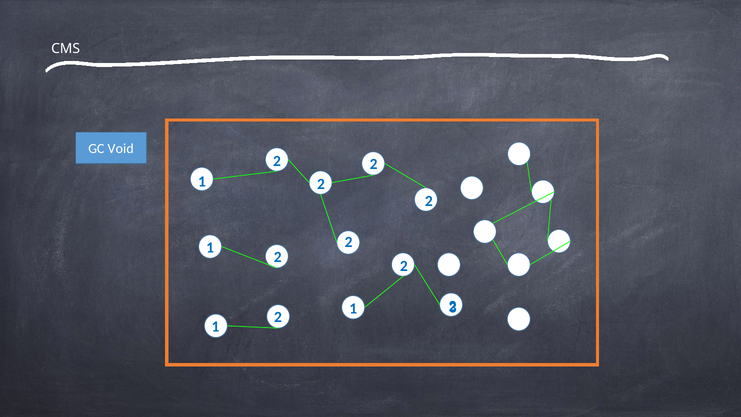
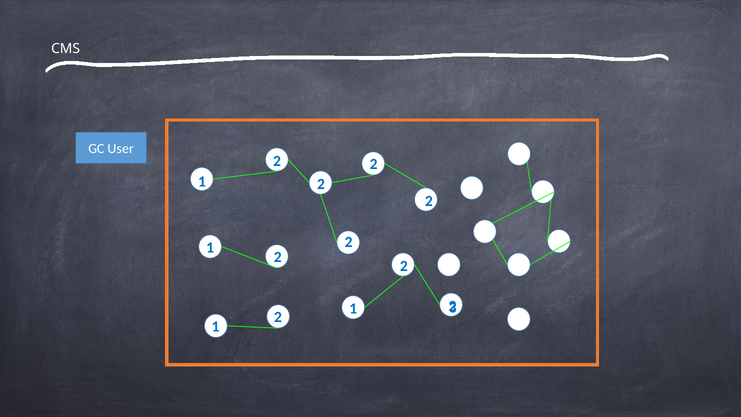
Void: Void -> User (121, 149)
